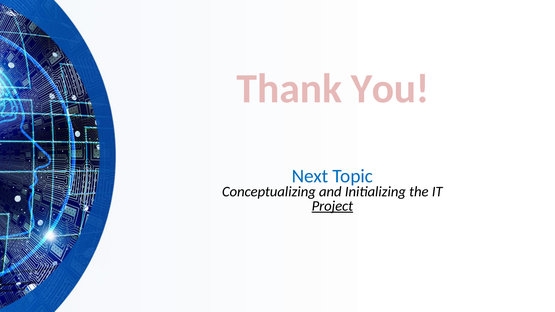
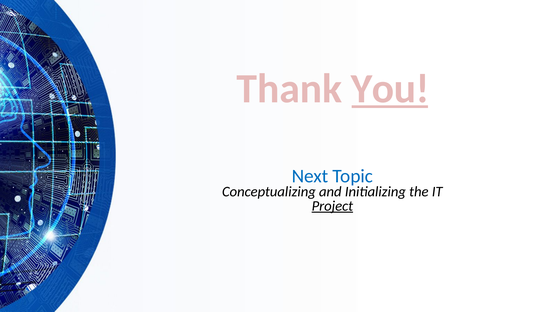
You underline: none -> present (390, 89)
